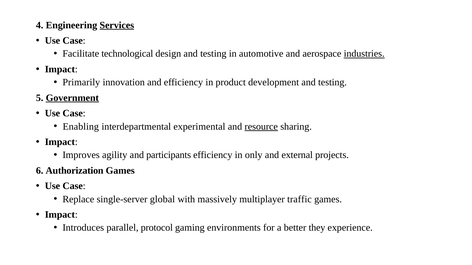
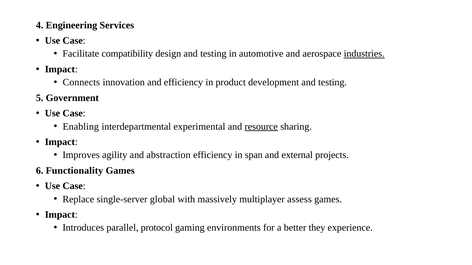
Services underline: present -> none (117, 25)
technological: technological -> compatibility (127, 54)
Primarily: Primarily -> Connects (81, 82)
Government underline: present -> none (72, 98)
participants: participants -> abstraction (169, 155)
only: only -> span (254, 155)
Authorization: Authorization -> Functionality (74, 171)
traffic: traffic -> assess (299, 200)
